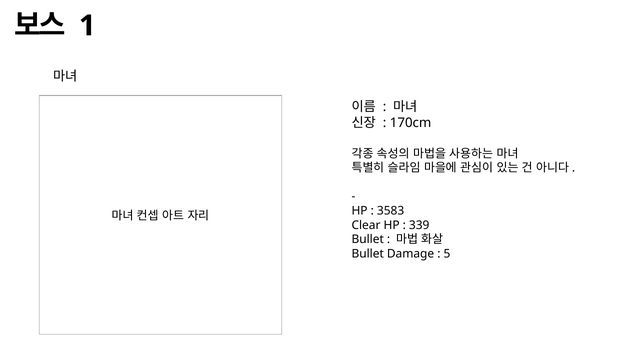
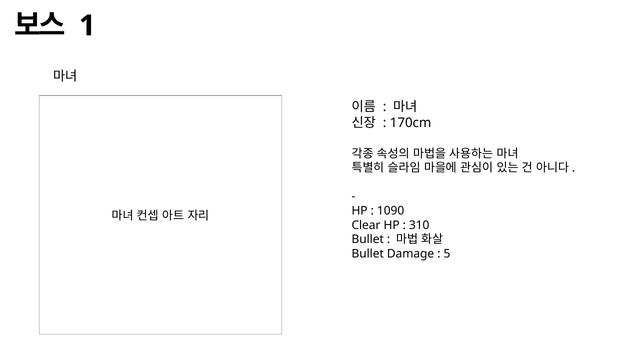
3583: 3583 -> 1090 (391, 211)
339: 339 -> 310 (419, 225)
